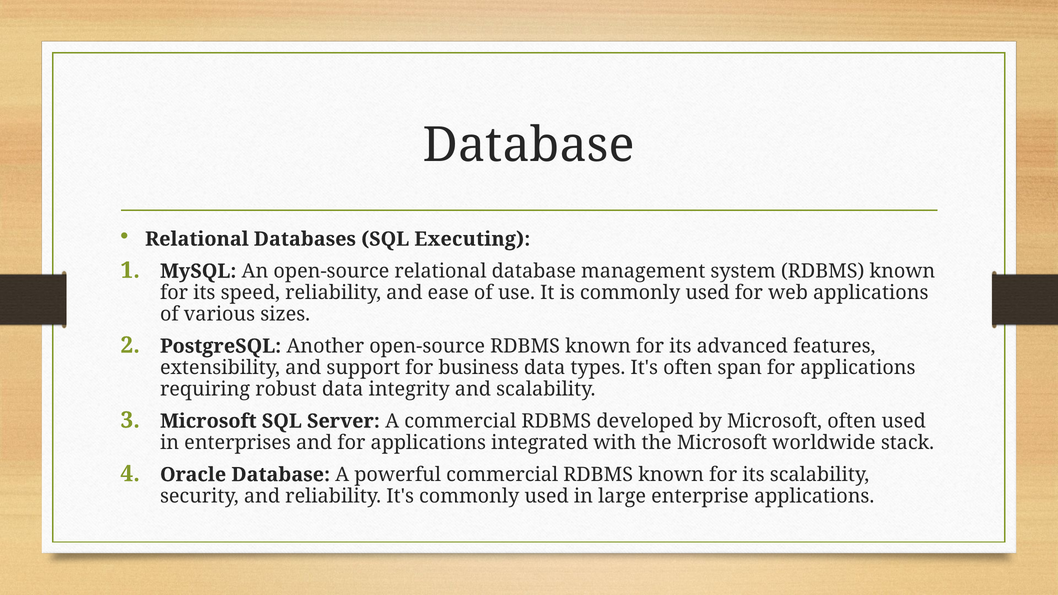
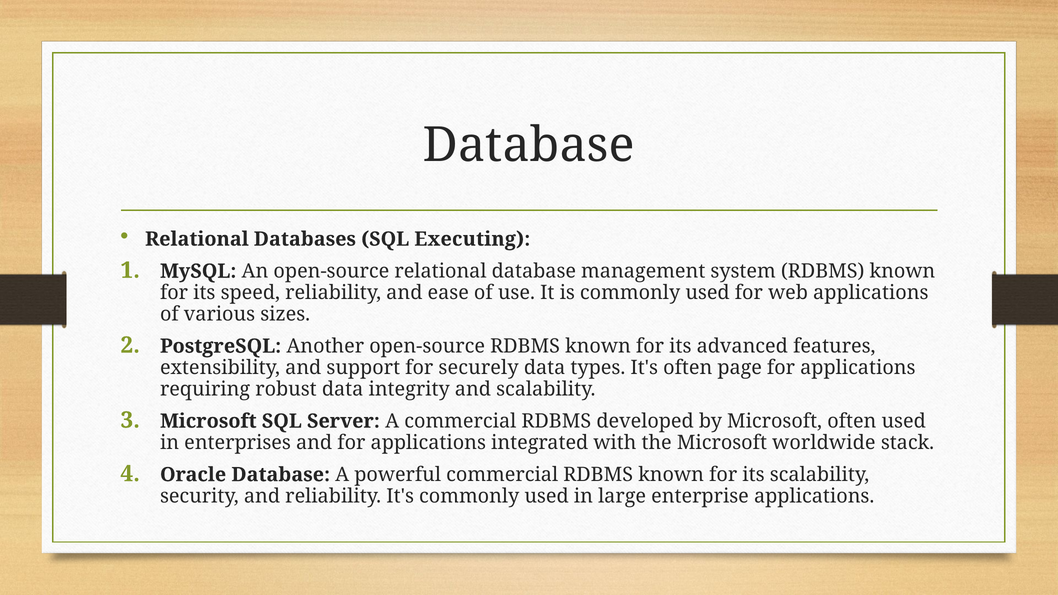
business: business -> securely (479, 368)
span: span -> page (740, 368)
